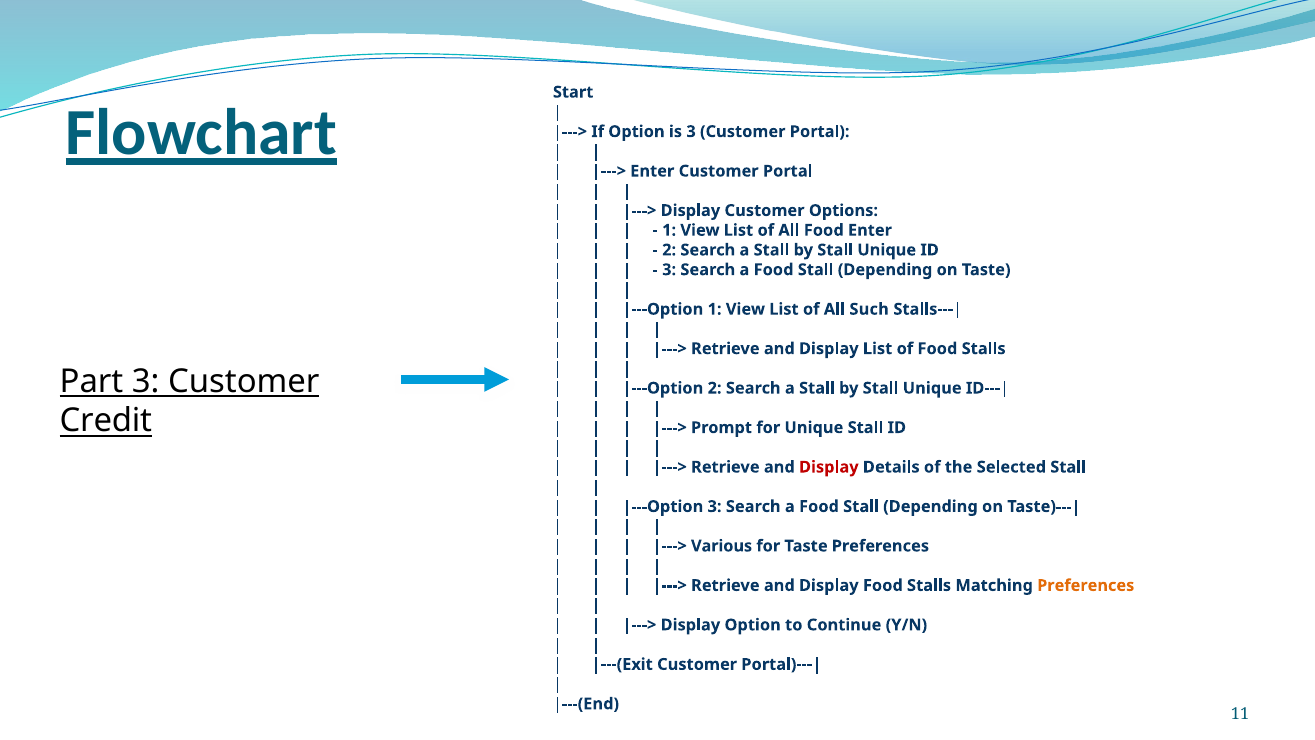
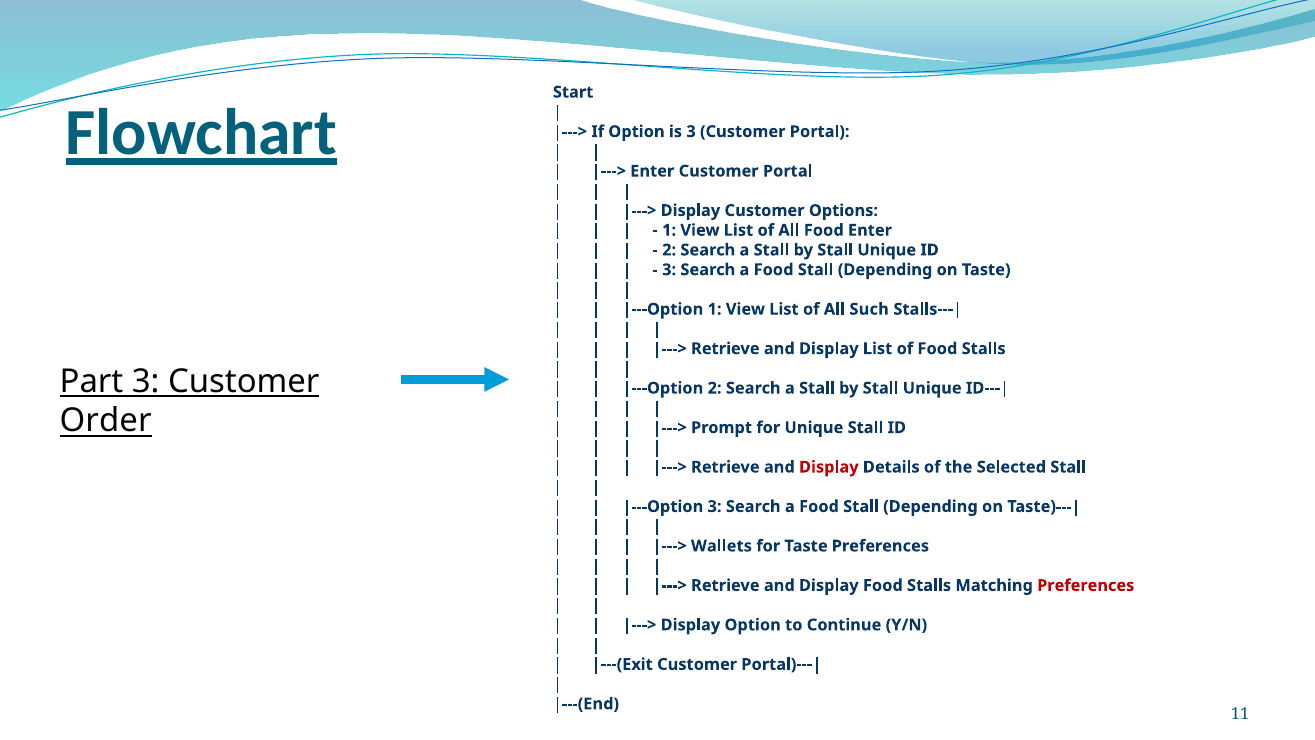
Credit: Credit -> Order (106, 421)
Various: Various -> Wallets (721, 546)
Preferences colour: orange -> red (1086, 585)
